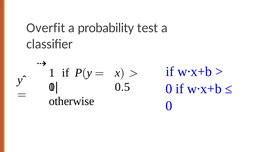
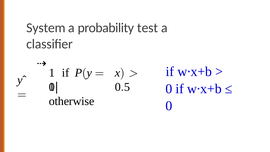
Overfit: Overfit -> System (46, 28)
